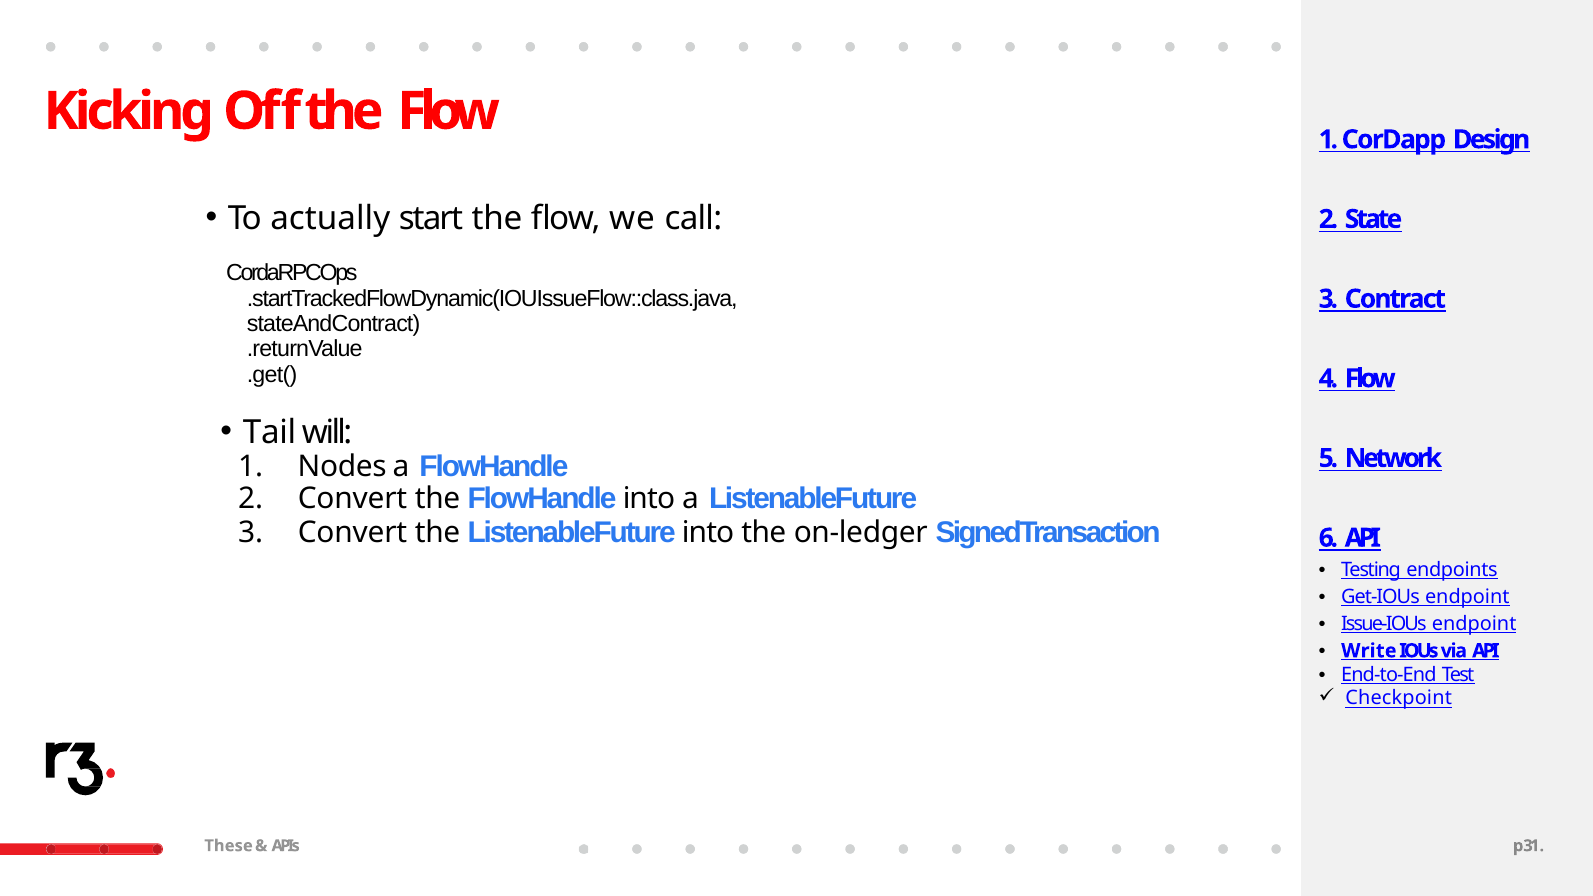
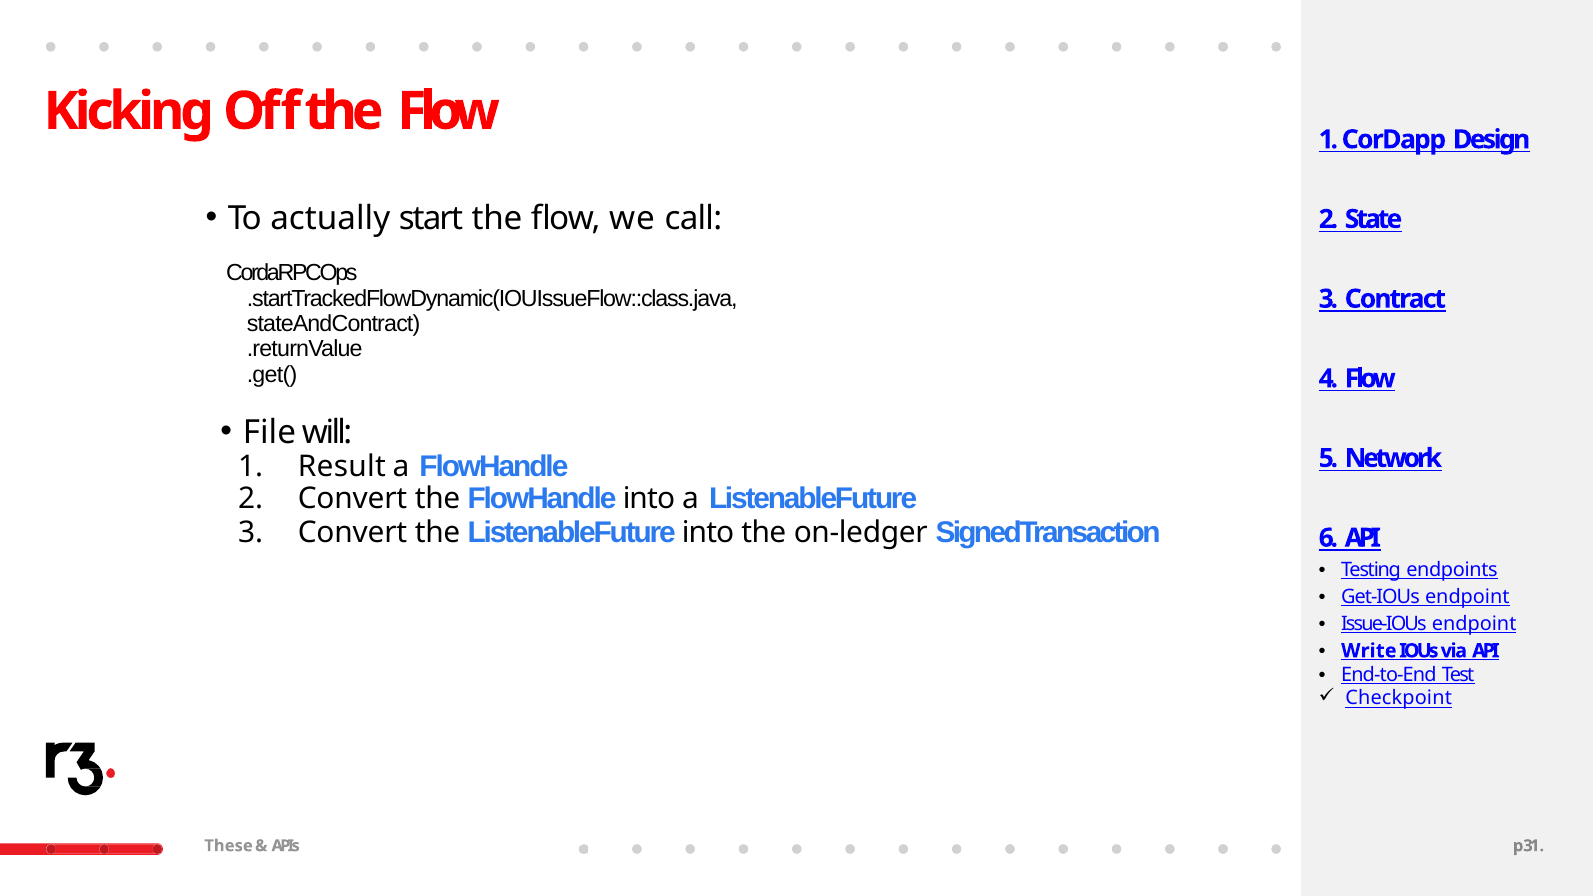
Tail: Tail -> File (269, 433)
Nodes: Nodes -> Result (342, 467)
